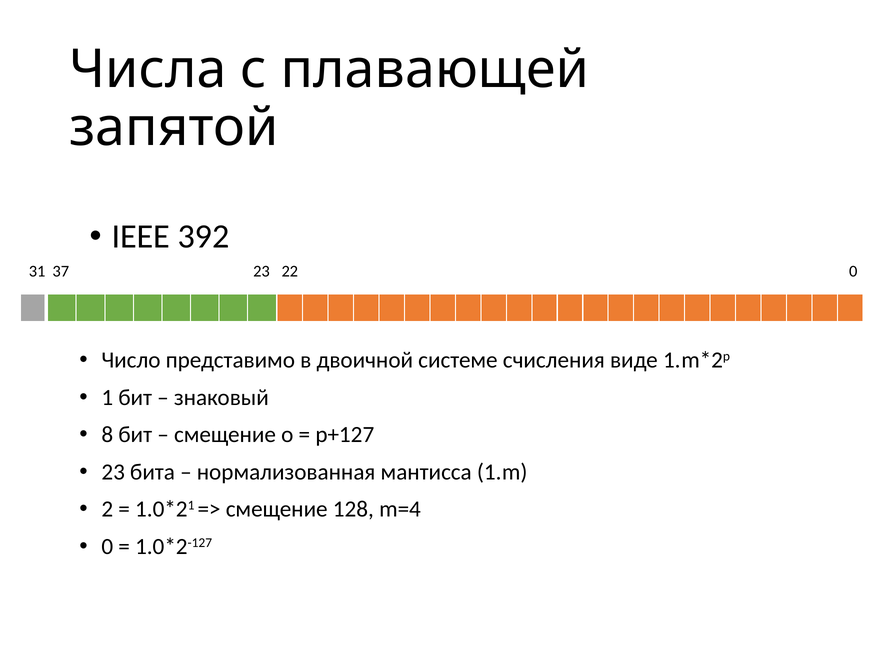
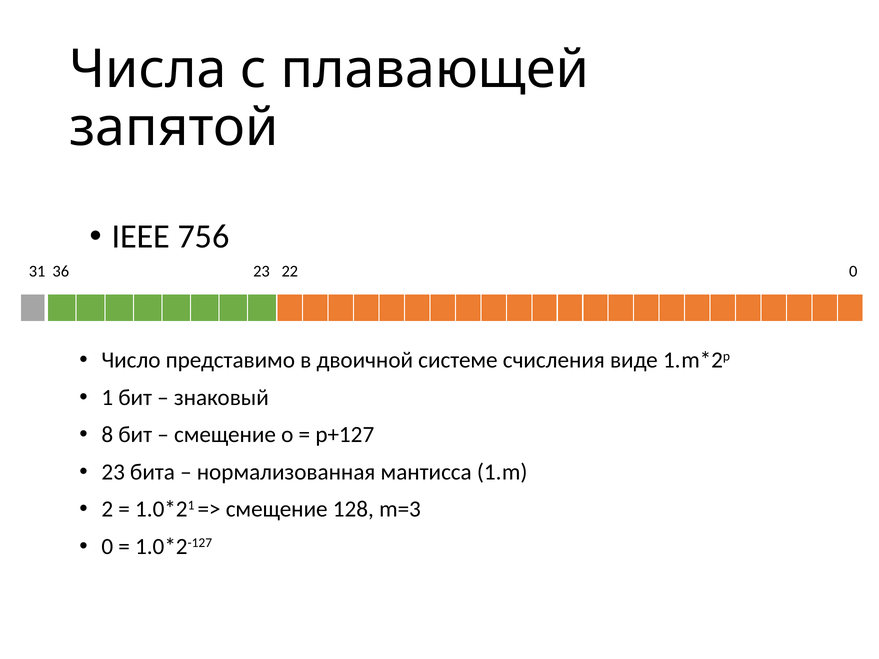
392: 392 -> 756 (204, 237)
37: 37 -> 36 (61, 271)
m=4: m=4 -> m=3 (400, 509)
